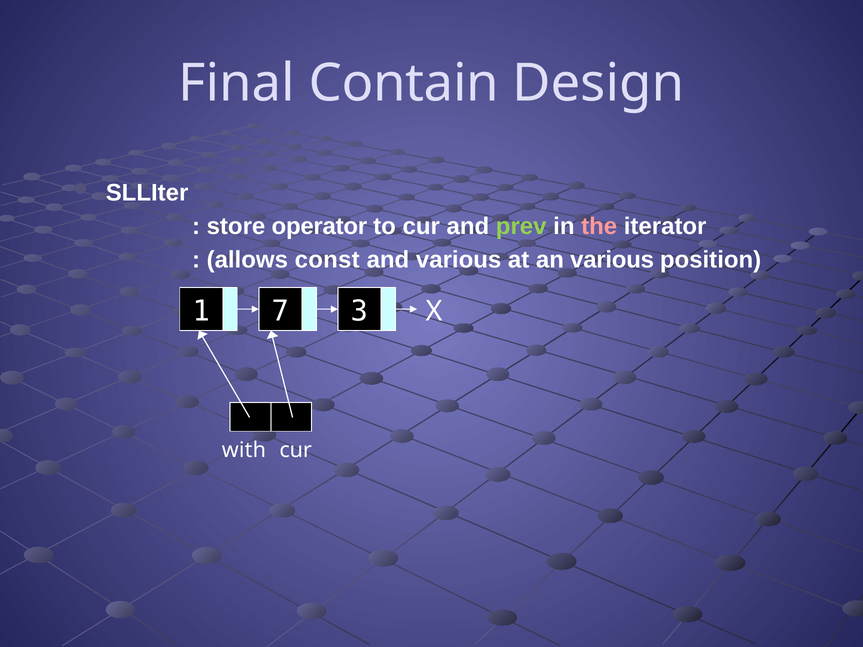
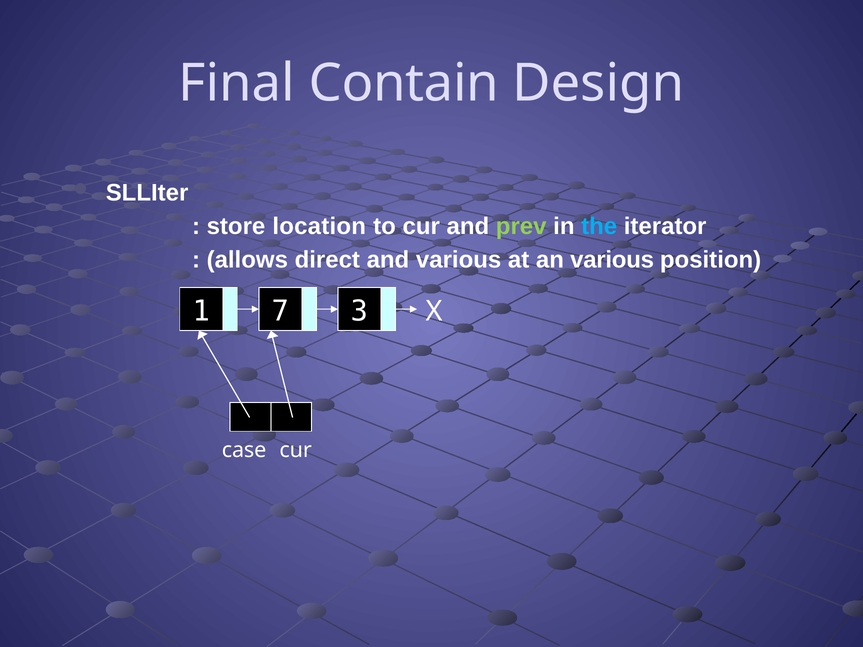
operator: operator -> location (319, 227)
the colour: pink -> light blue (599, 227)
const: const -> direct (327, 260)
with: with -> case (244, 450)
